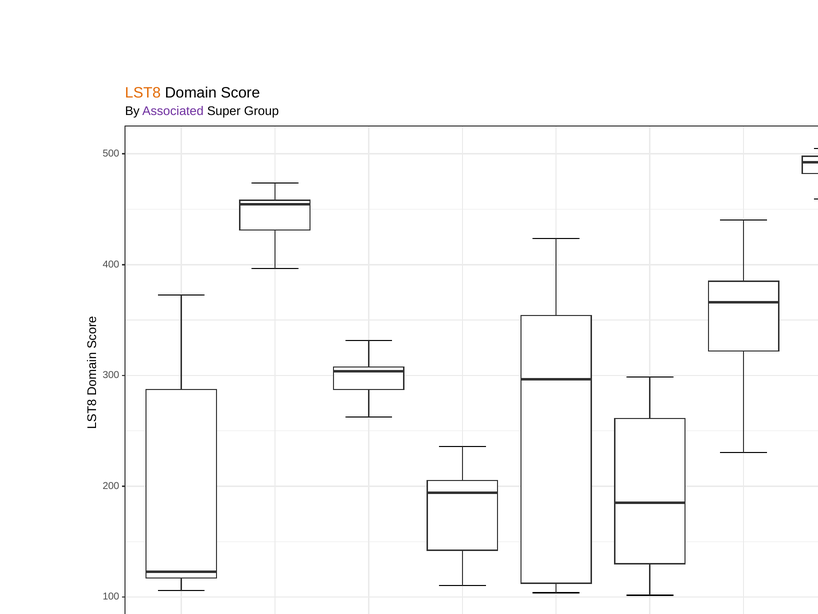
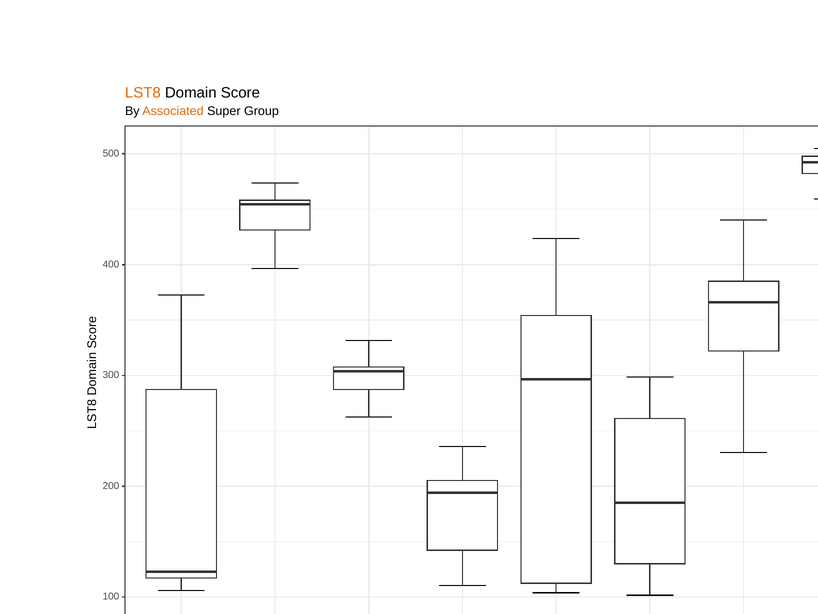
Associated colour: purple -> orange (173, 111)
